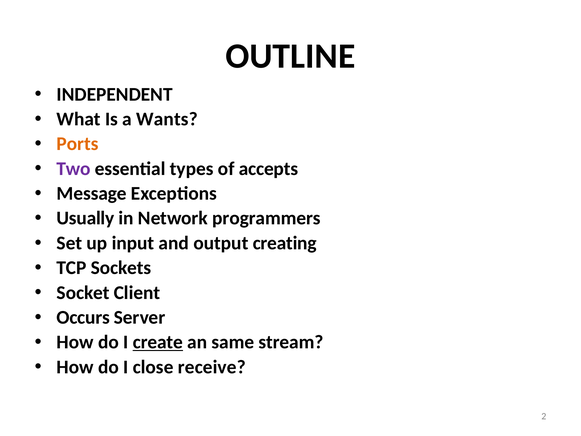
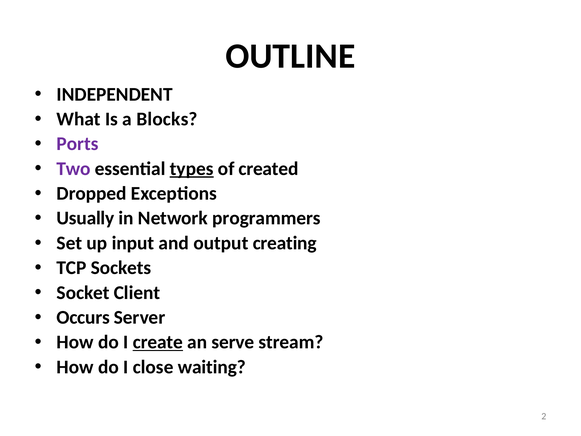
Wants: Wants -> Blocks (167, 119)
Ports colour: orange -> purple (78, 144)
types underline: none -> present (192, 169)
accepts: accepts -> created (268, 169)
Message: Message -> Dropped (92, 193)
same: same -> serve (233, 342)
receive: receive -> waiting (212, 367)
